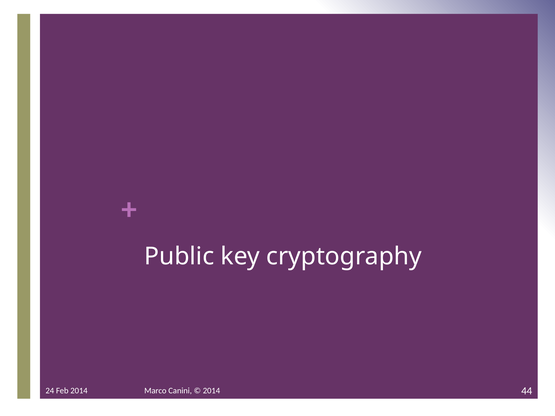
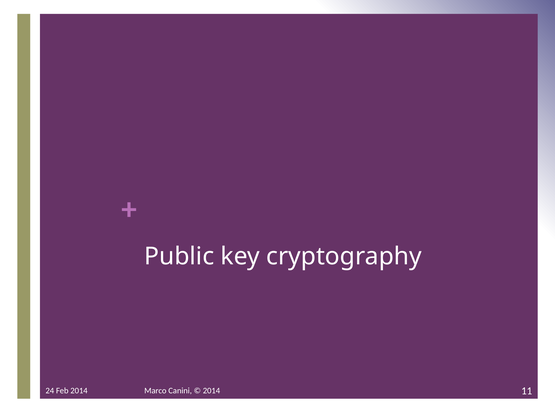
44: 44 -> 11 (527, 391)
